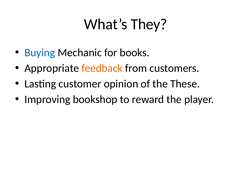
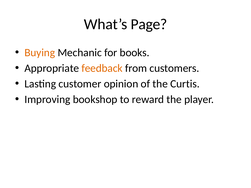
They: They -> Page (149, 24)
Buying colour: blue -> orange (40, 53)
These: These -> Curtis (185, 84)
